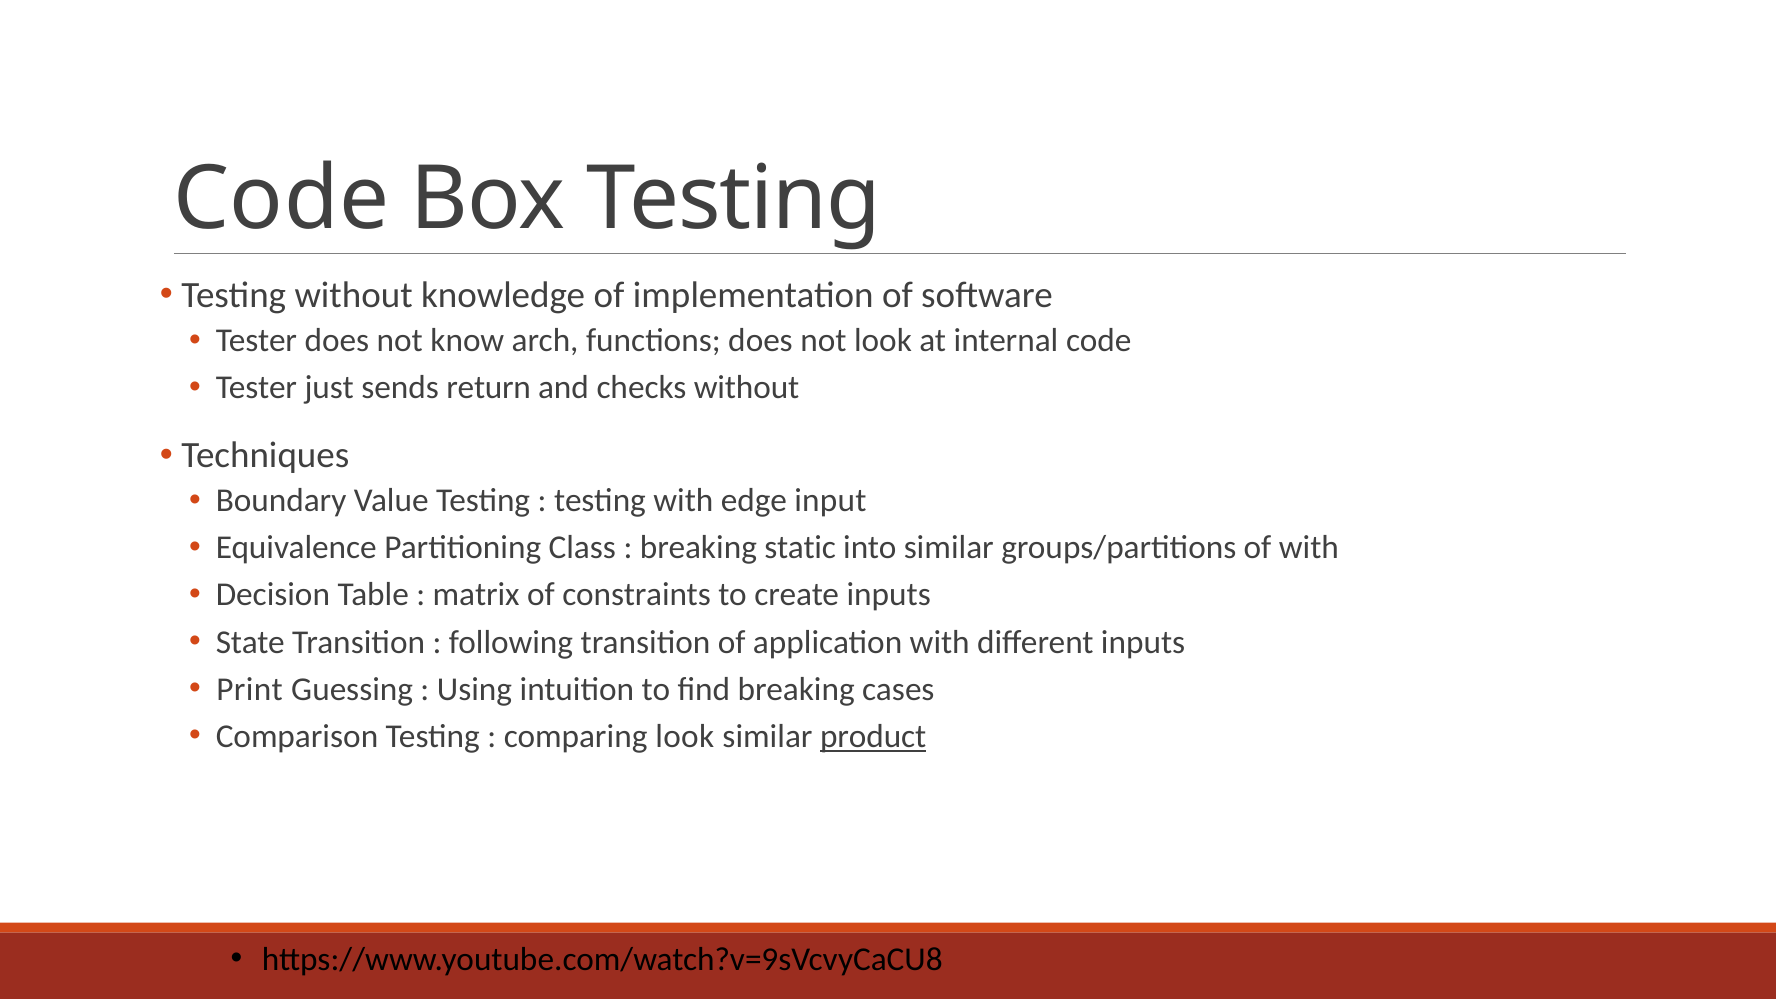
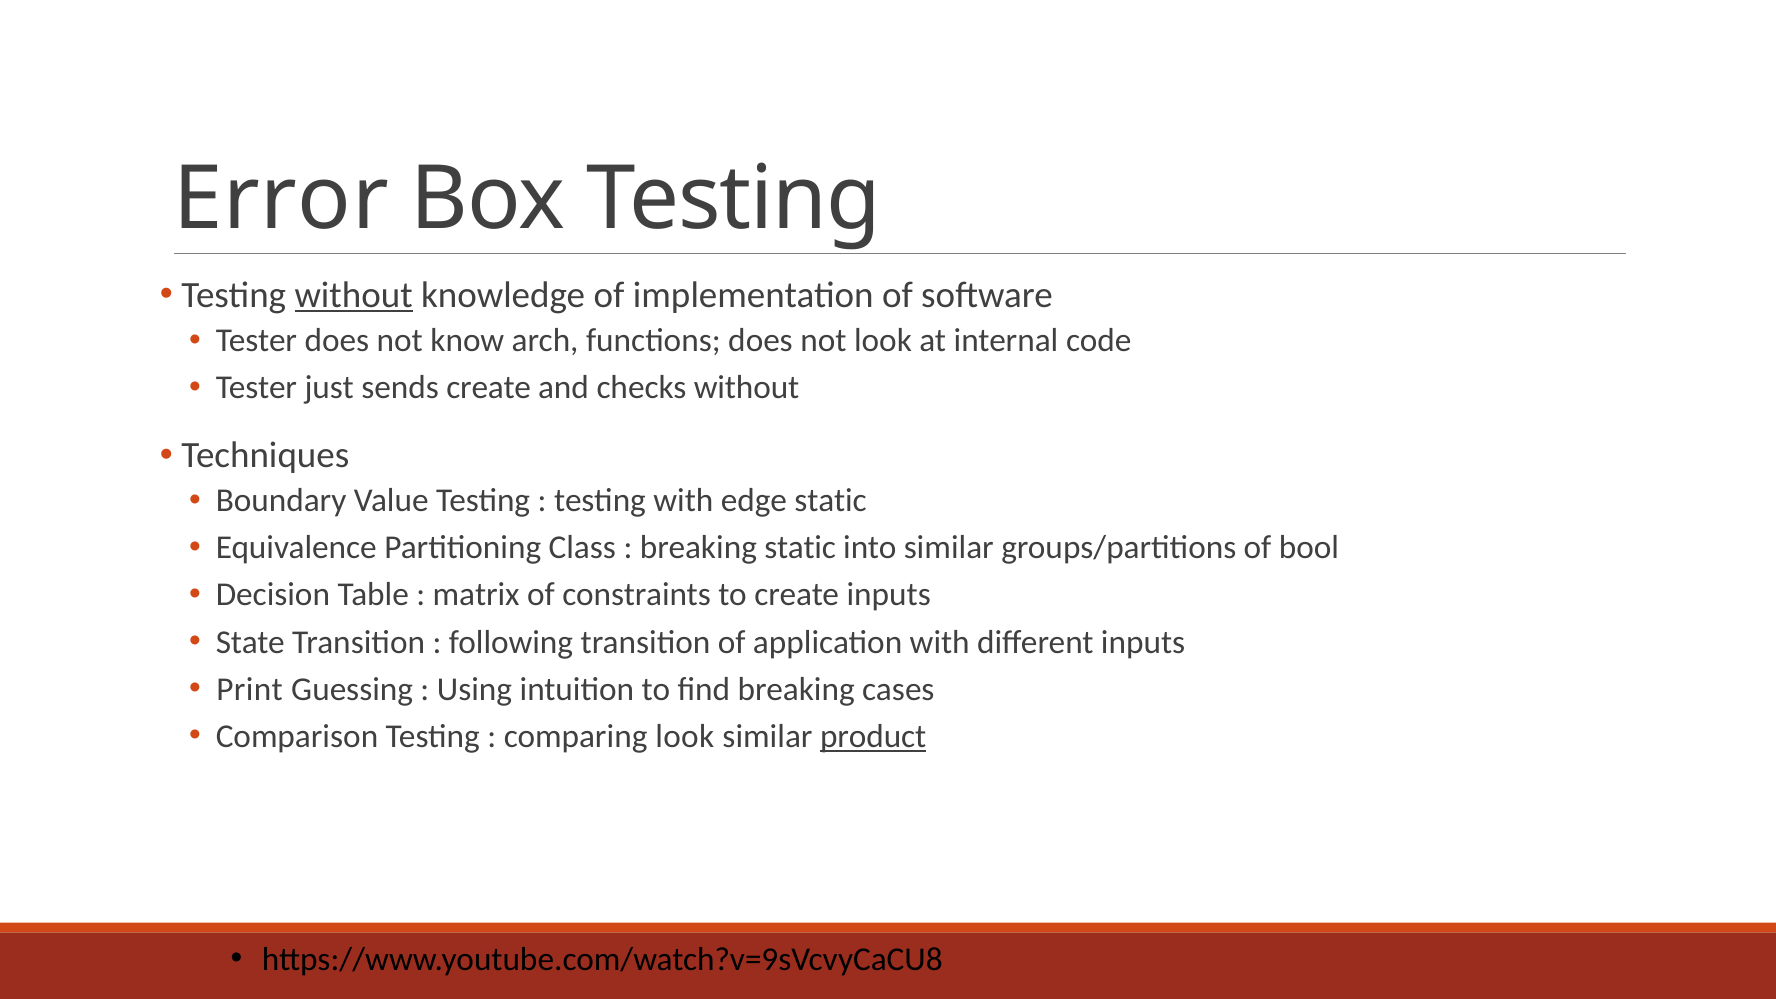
Code: Code -> Error (281, 199)
without underline: none -> present (354, 295)
sends return: return -> create (489, 388)
edge input: input -> static (831, 501)
of with: with -> bool (1309, 548)
